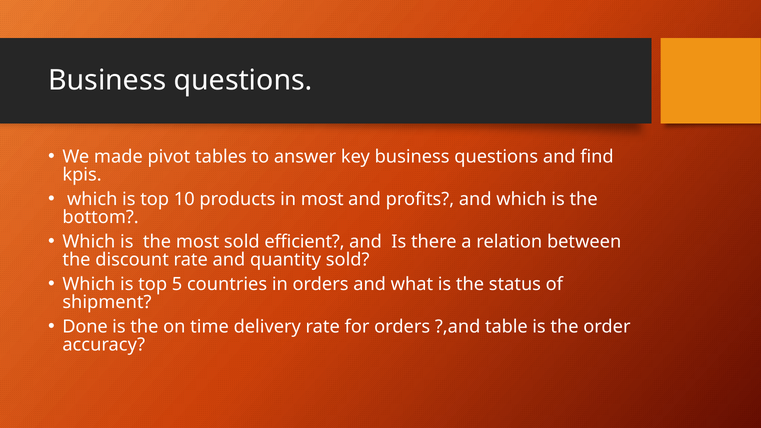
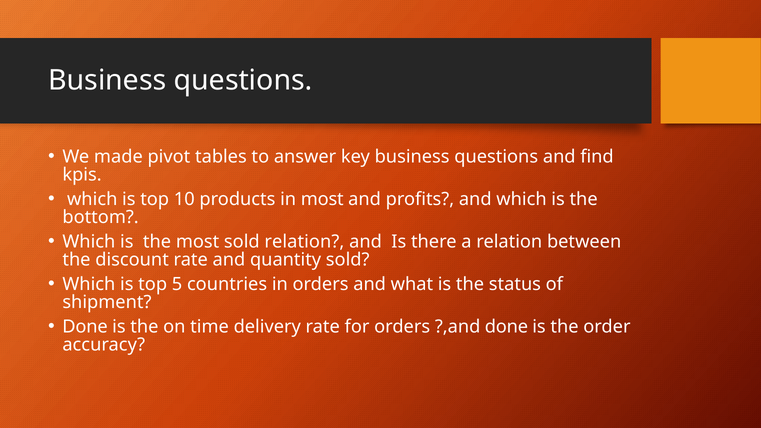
sold efficient: efficient -> relation (304, 242)
?,and table: table -> done (506, 327)
